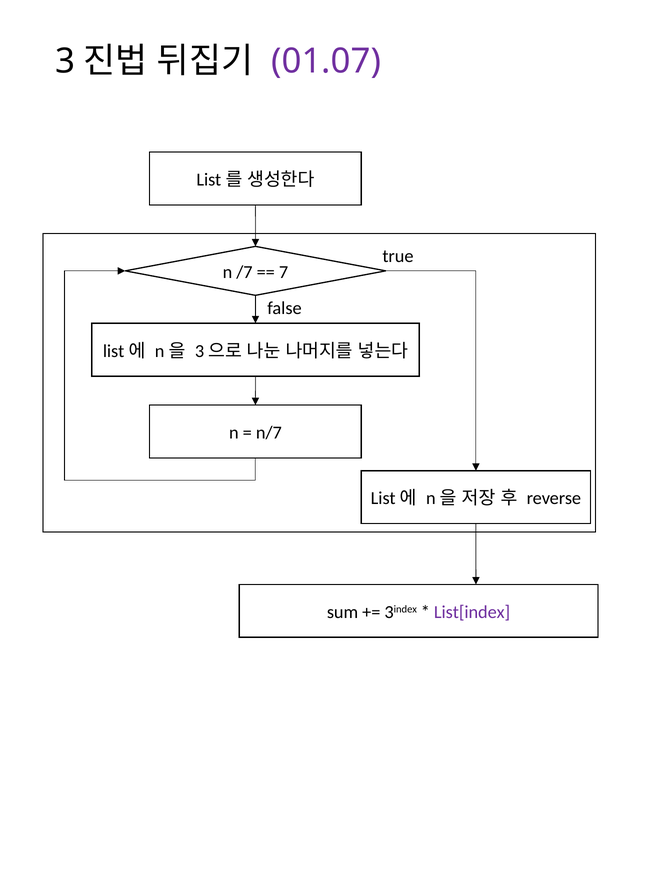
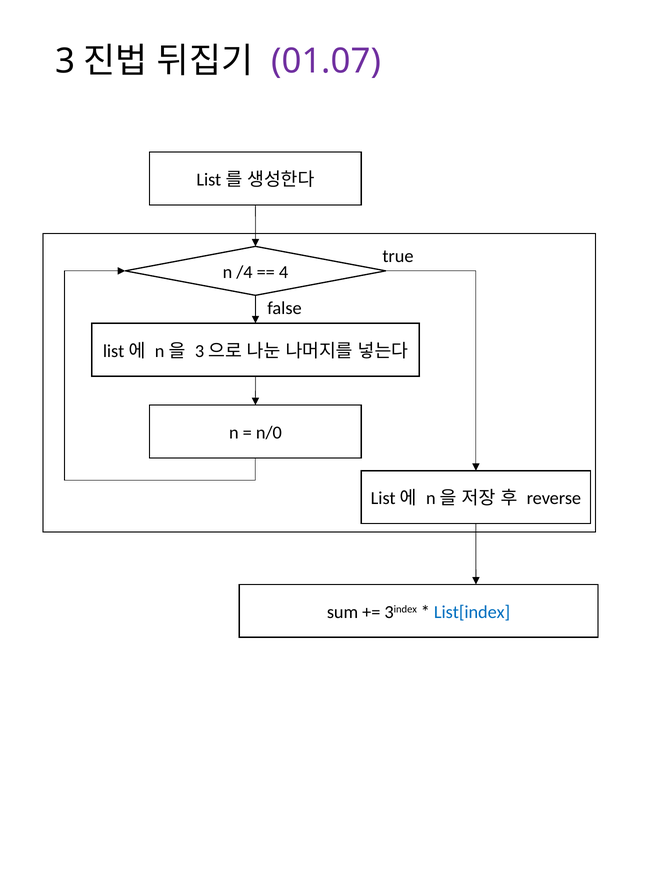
/7: /7 -> /4 (244, 272)
7: 7 -> 4 (284, 272)
n/7: n/7 -> n/0 (269, 433)
List[index colour: purple -> blue (472, 612)
